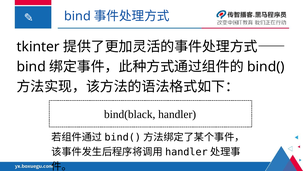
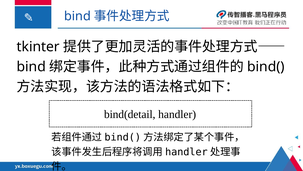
bind(black: bind(black -> bind(detail (130, 114)
